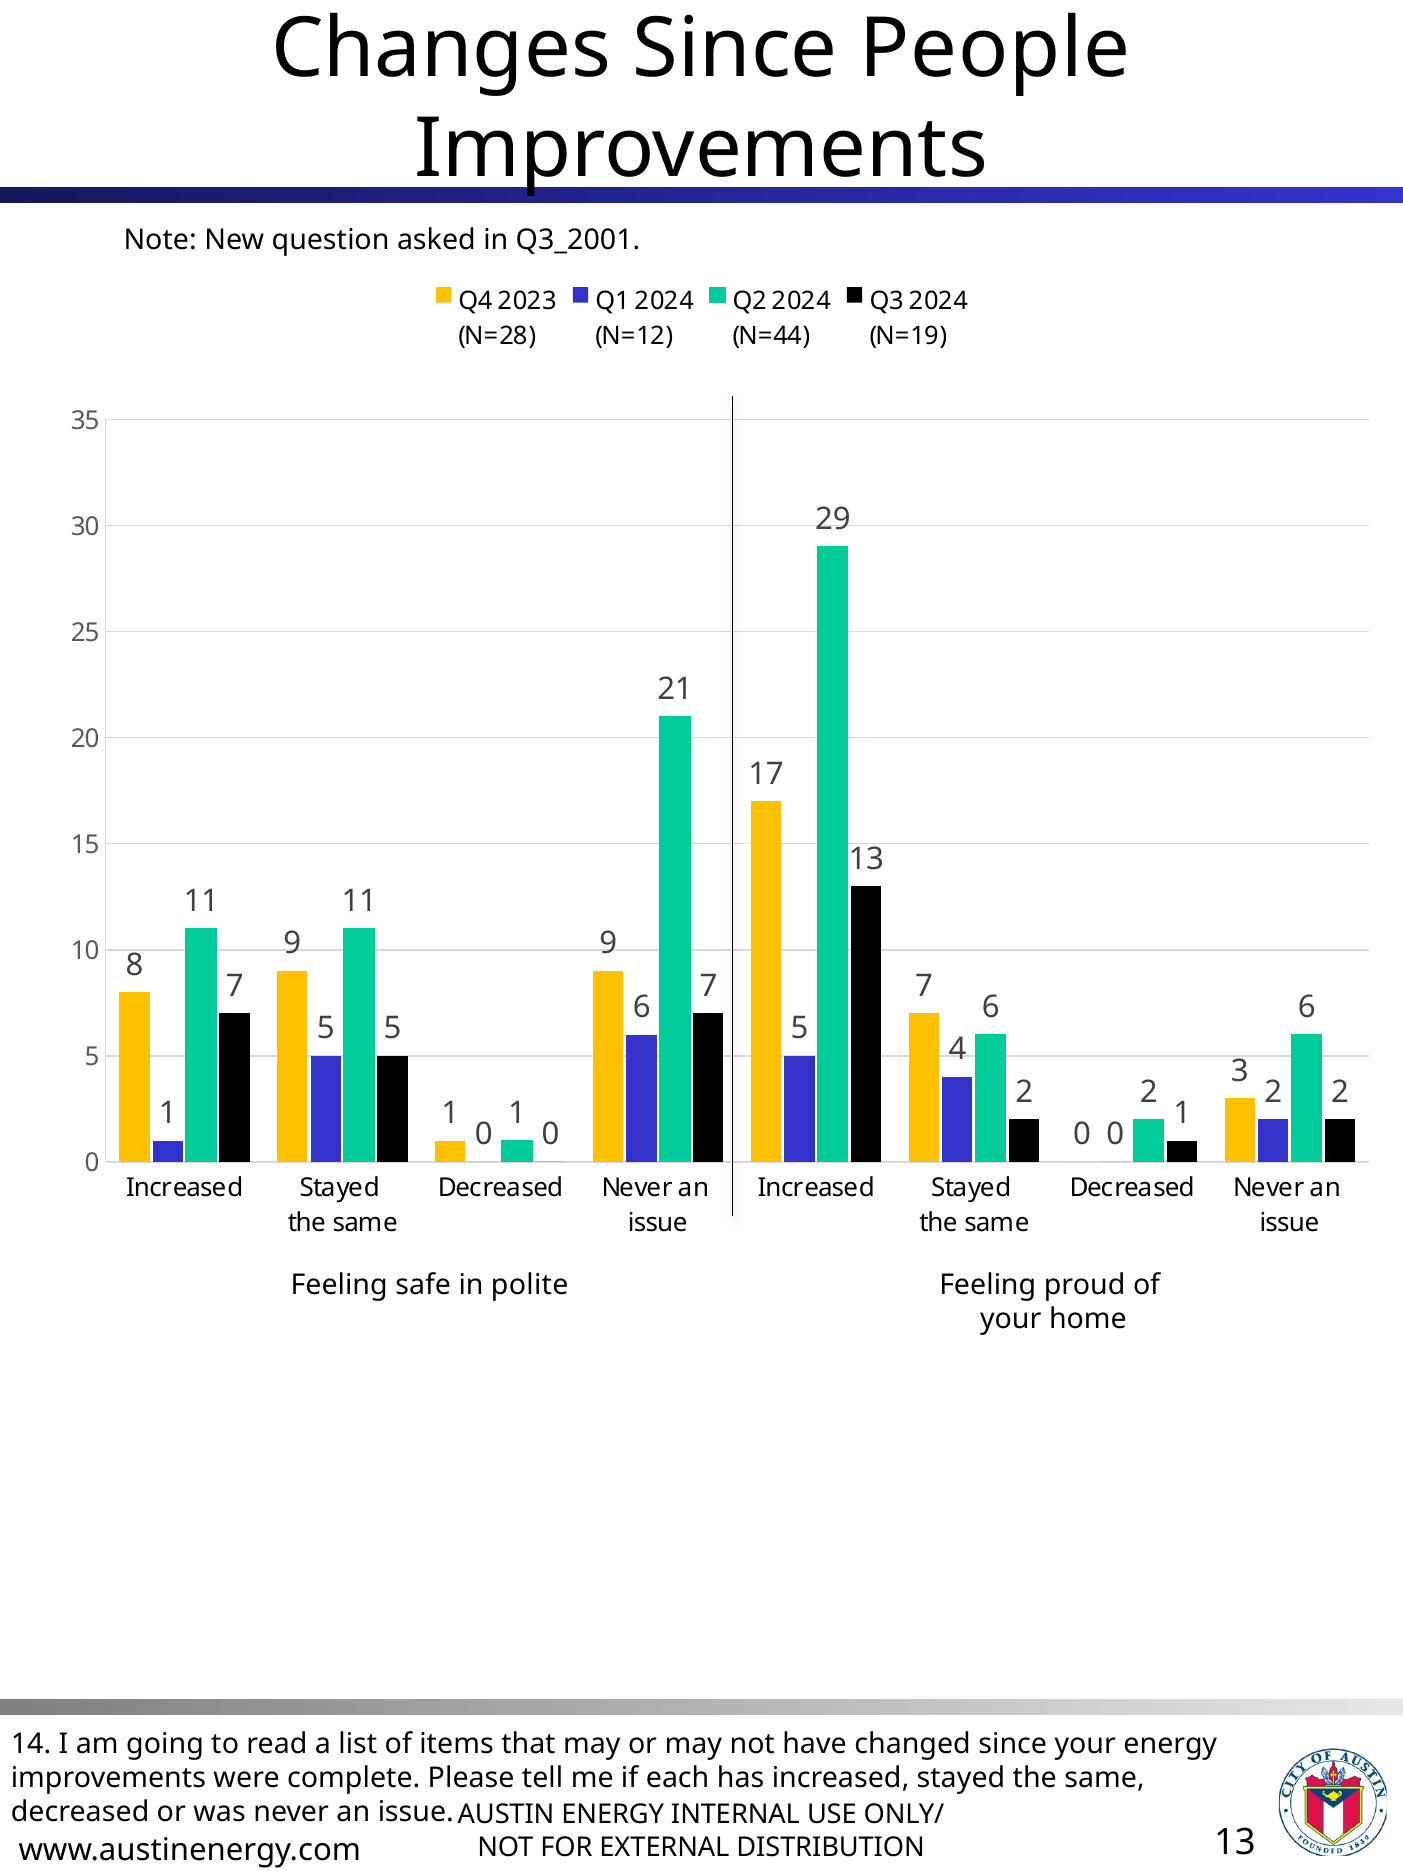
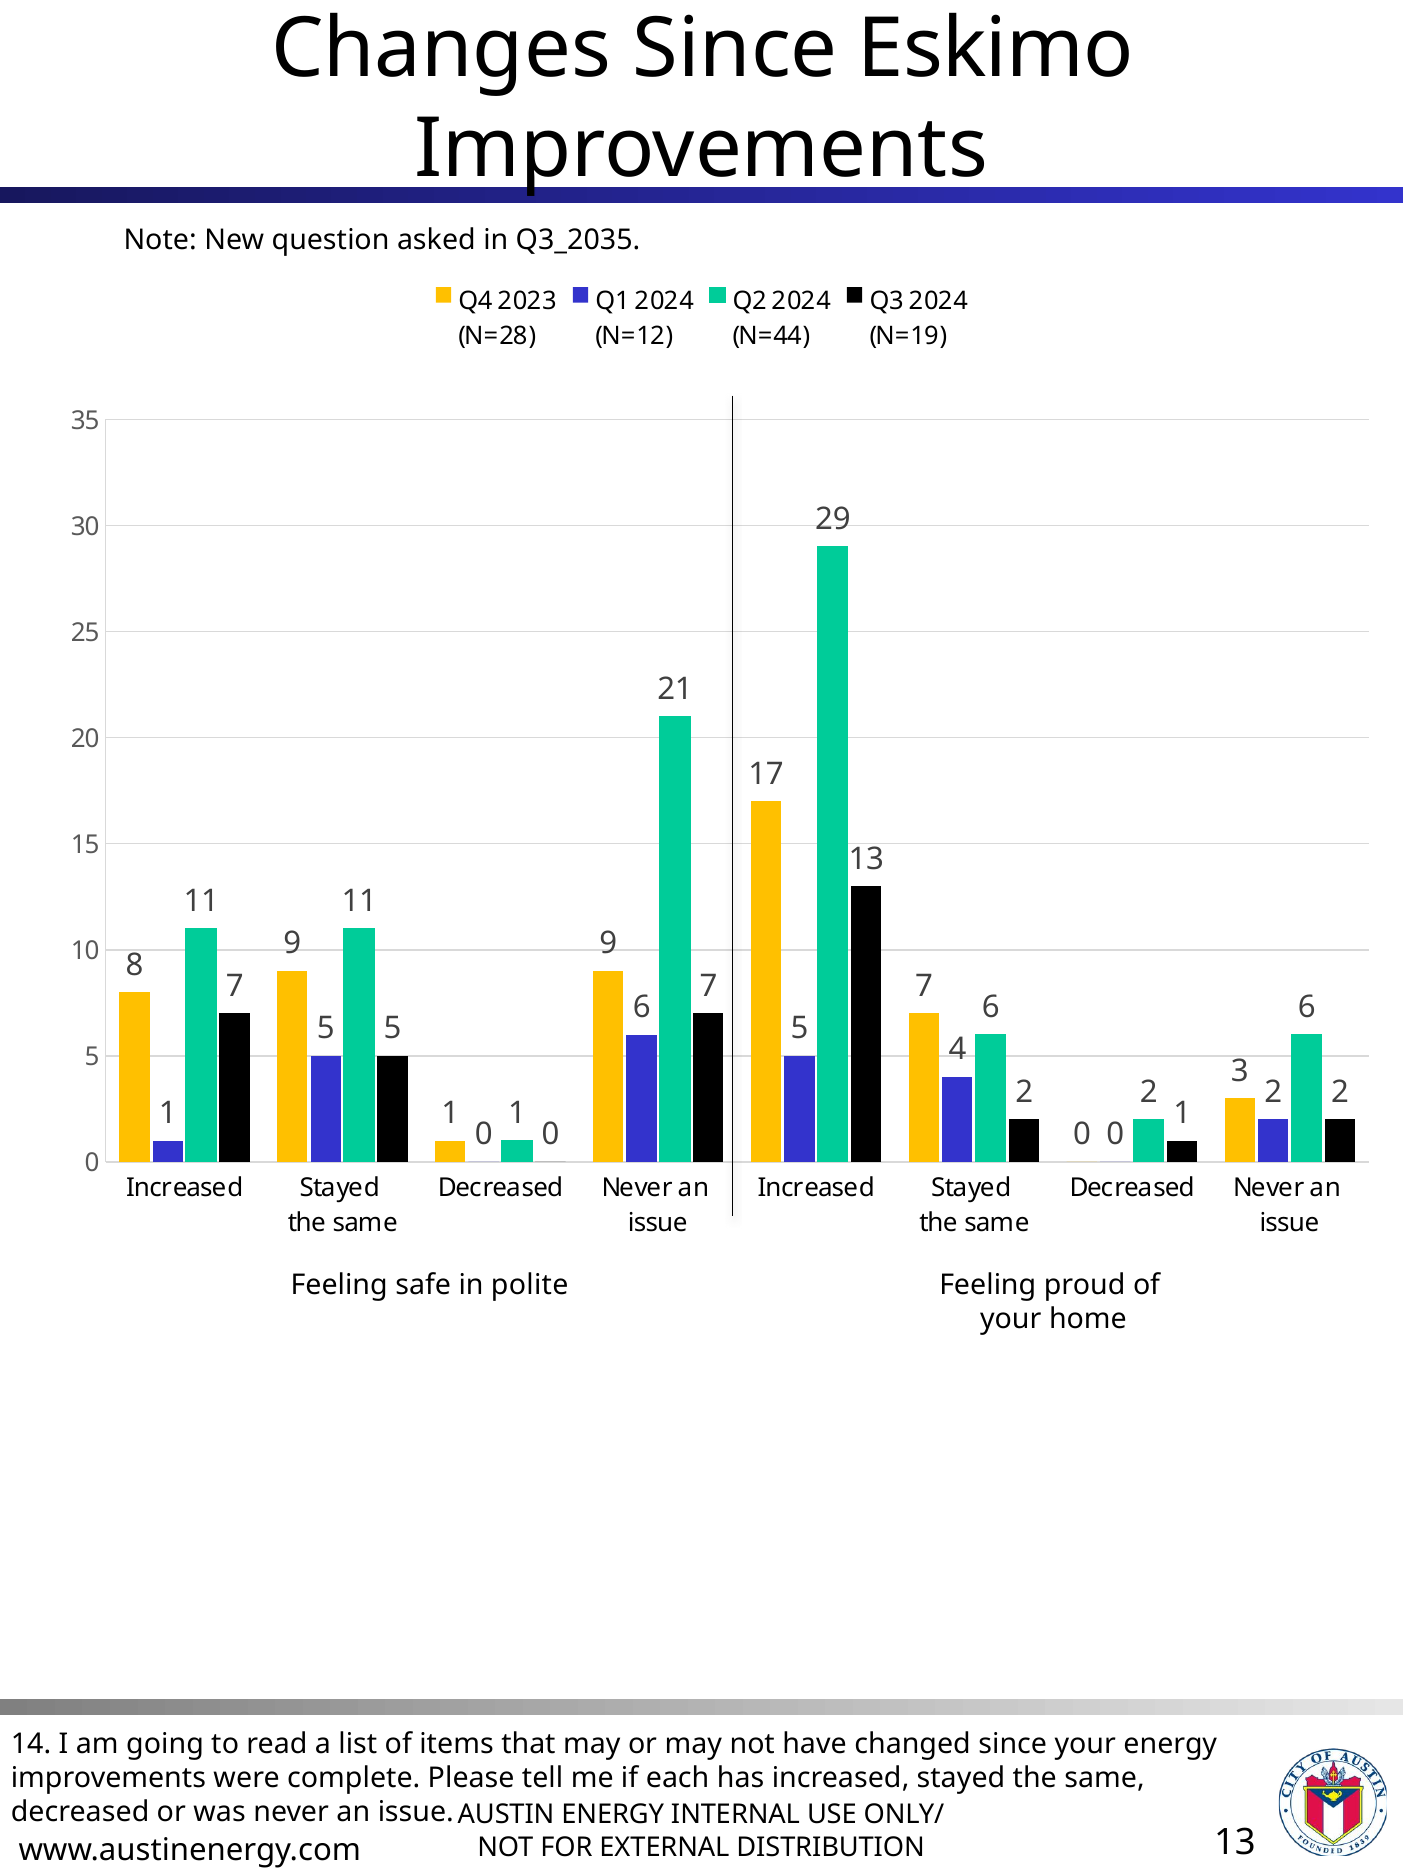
People: People -> Eskimo (996, 49)
Q3_2001: Q3_2001 -> Q3_2035 (578, 240)
